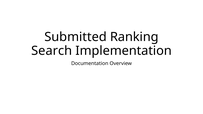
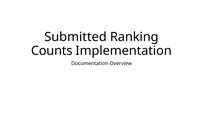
Search: Search -> Counts (52, 51)
